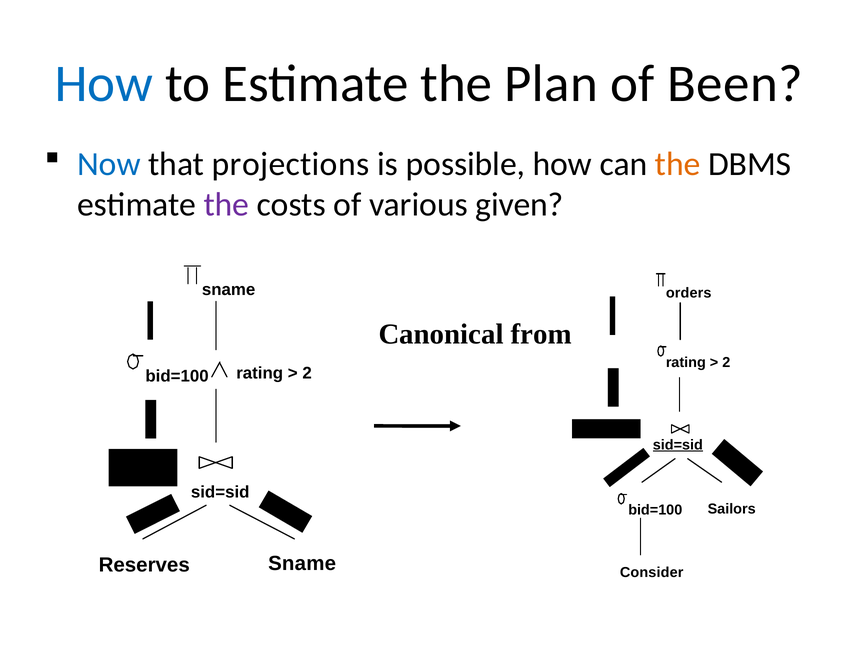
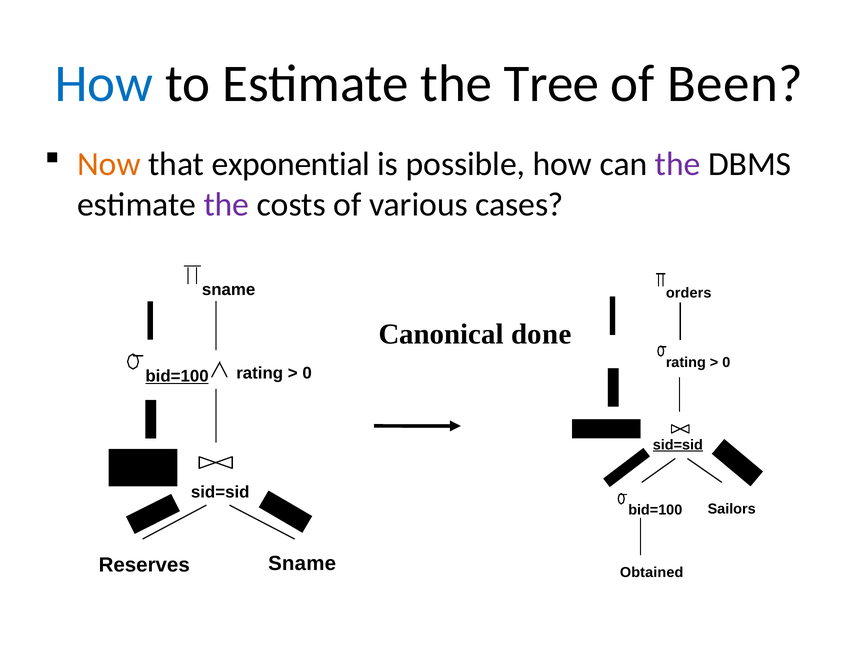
Plan: Plan -> Tree (552, 84)
Now colour: blue -> orange (109, 164)
projections: projections -> exponential (291, 164)
the colour: orange -> purple (678, 164)
given: given -> cases (520, 205)
from: from -> done (541, 334)
2: 2 -> 0 (726, 363)
bid=100 underline: none -> present (177, 376)
2: 2 -> 0 (307, 373)
Consider: Consider -> Obtained (652, 573)
